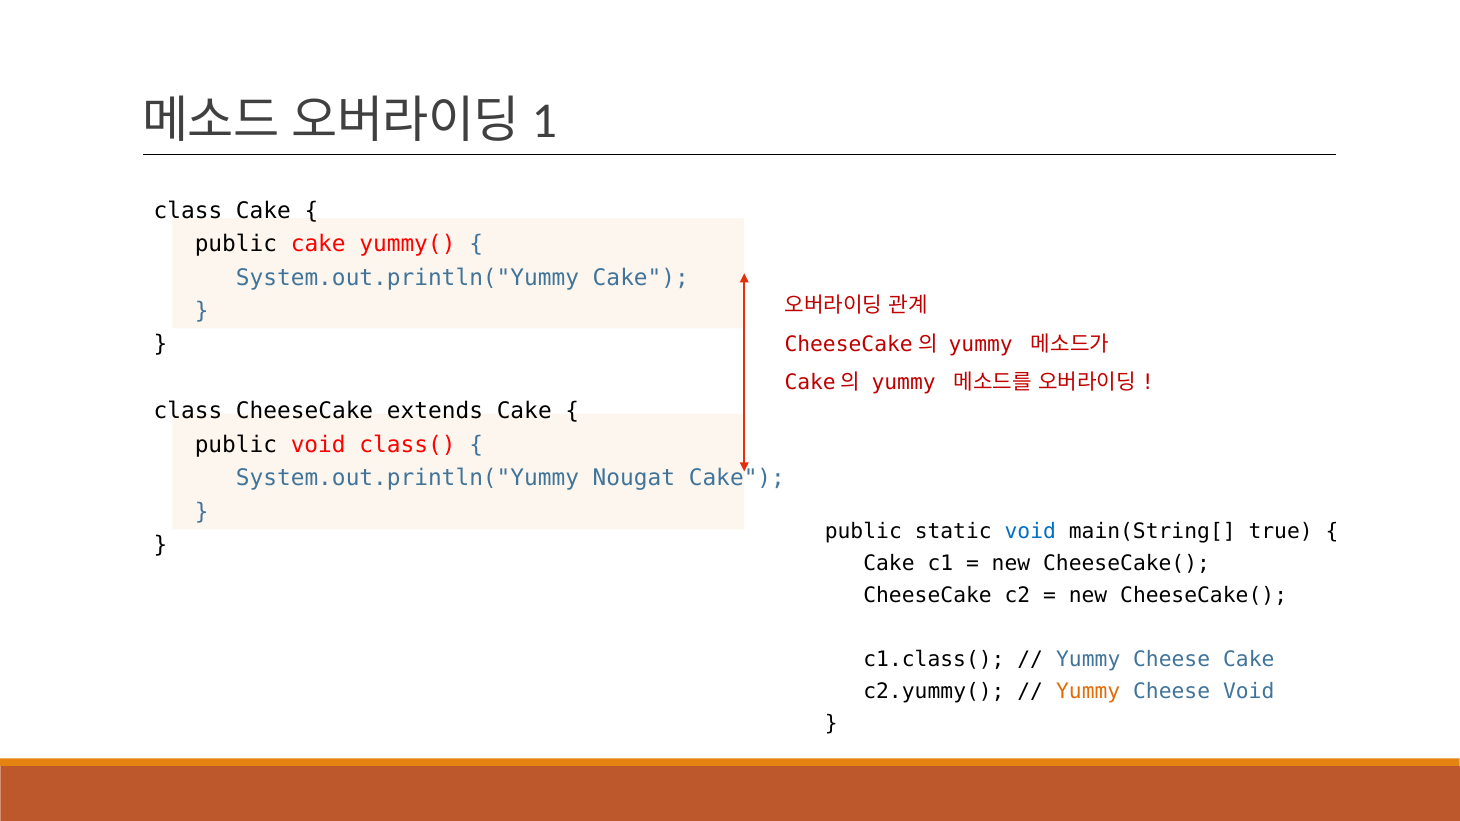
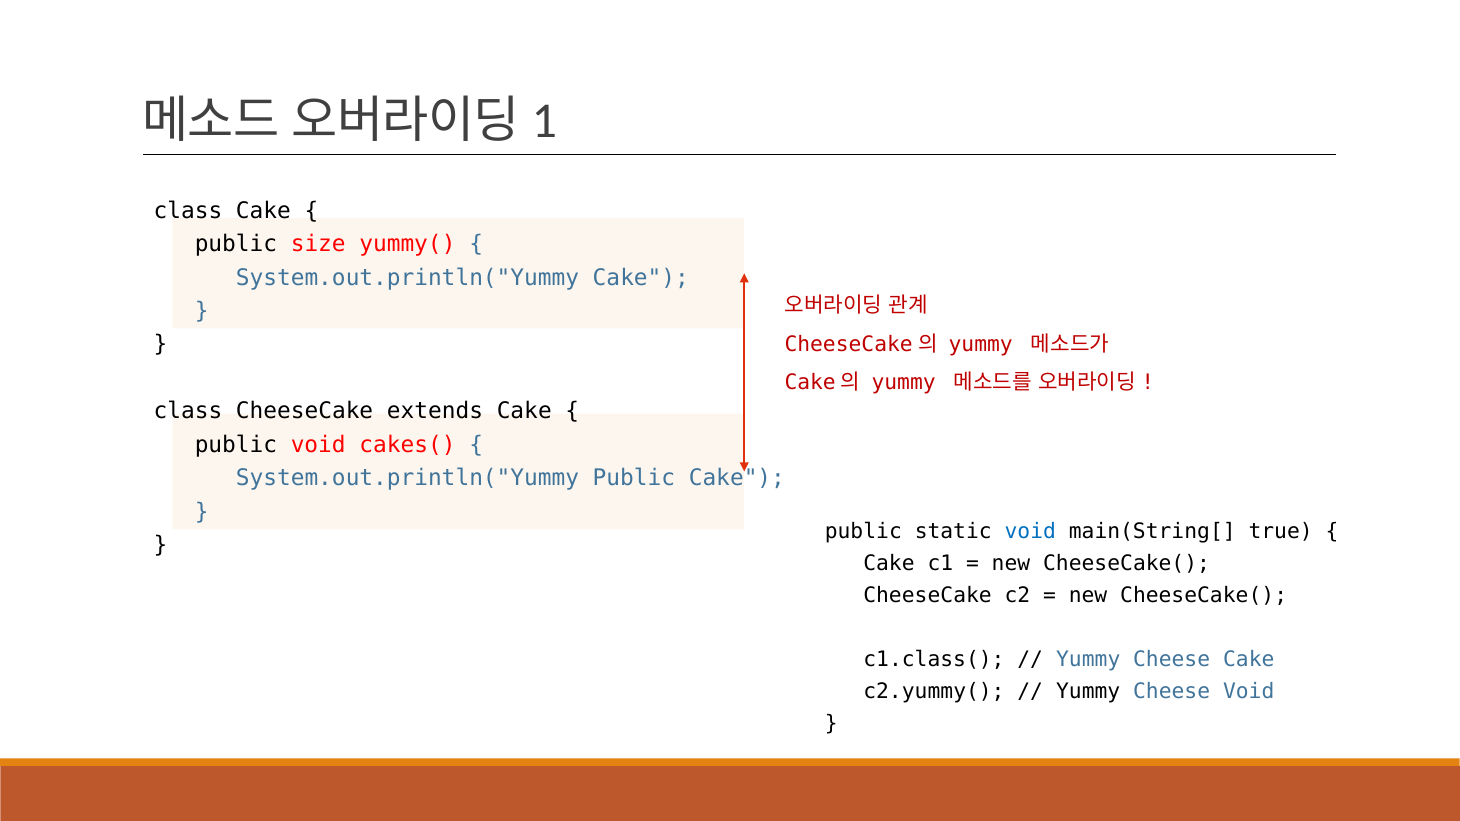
public cake: cake -> size (318, 244)
class(: class( -> cakes( (407, 445)
System.out.println("Yummy Nougat: Nougat -> Public (634, 478)
Yummy colour: orange -> black (1088, 692)
